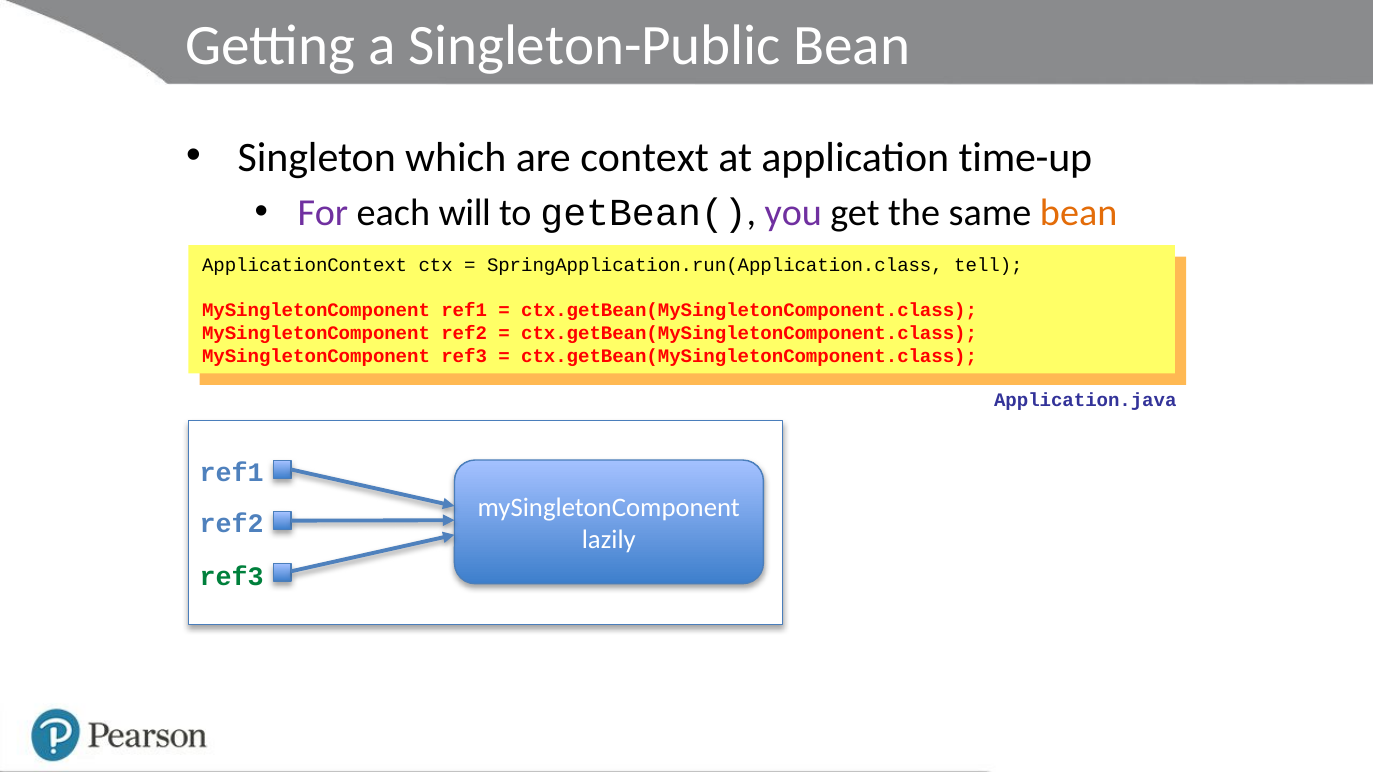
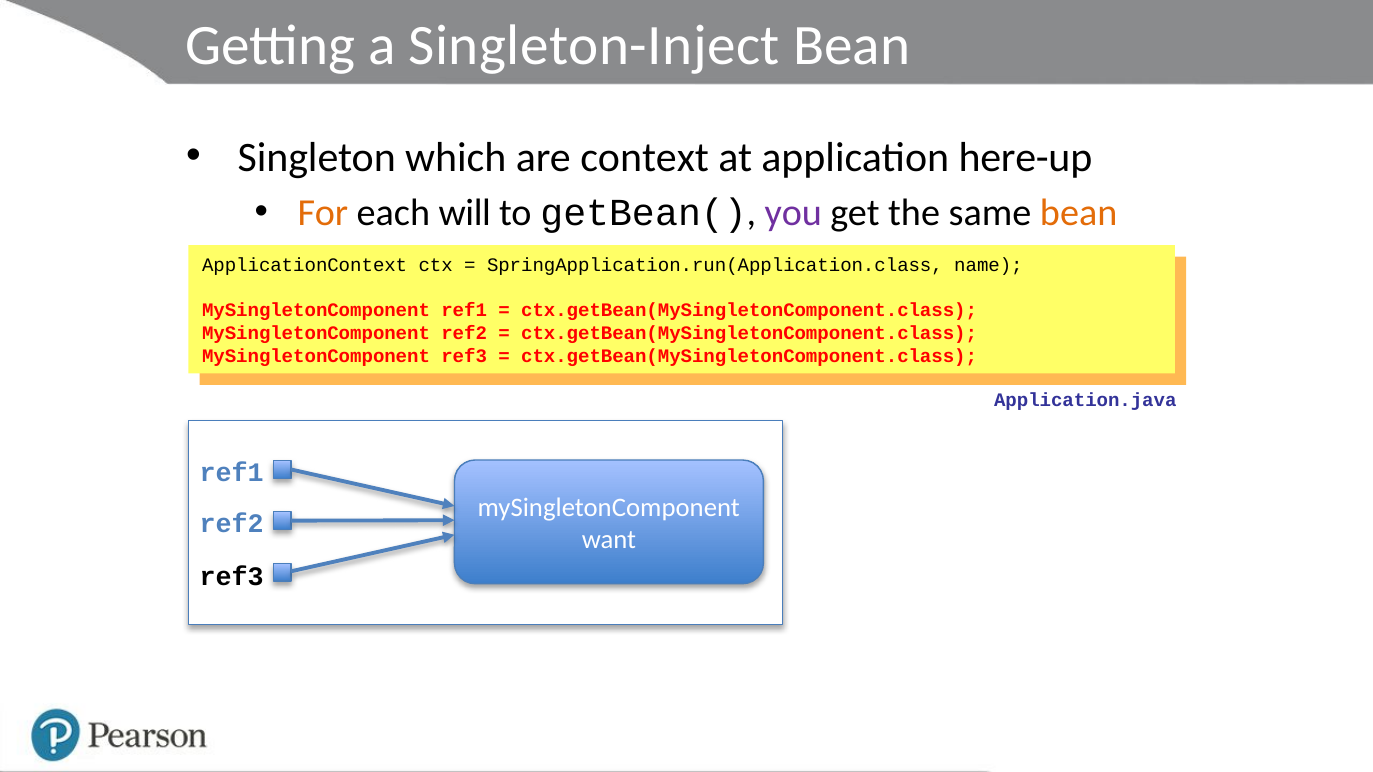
Singleton-Public: Singleton-Public -> Singleton-Inject (594, 46)
time-up: time-up -> here-up (1025, 157)
For colour: purple -> orange (323, 213)
tell: tell -> name (988, 265)
lazily: lazily -> want (609, 540)
ref3 colour: green -> black (232, 577)
